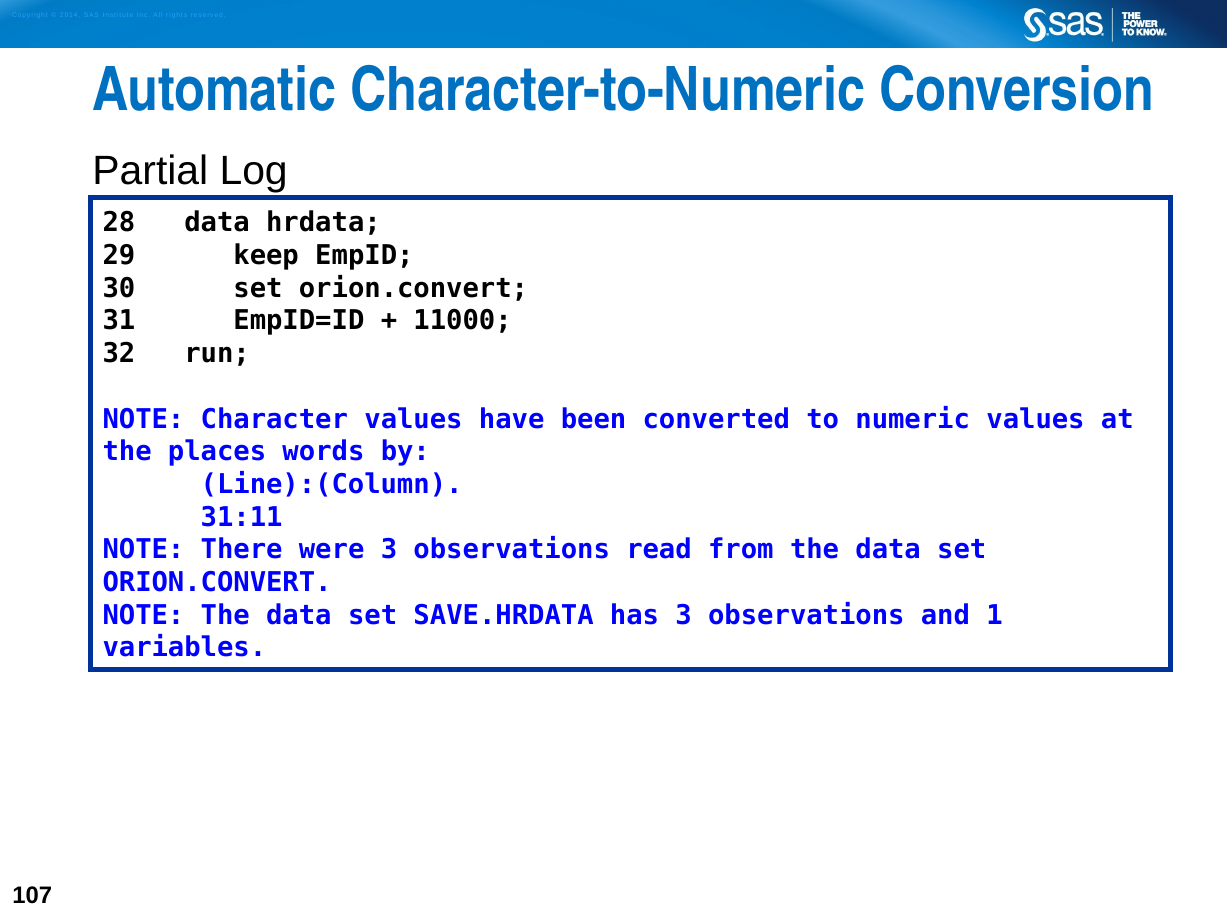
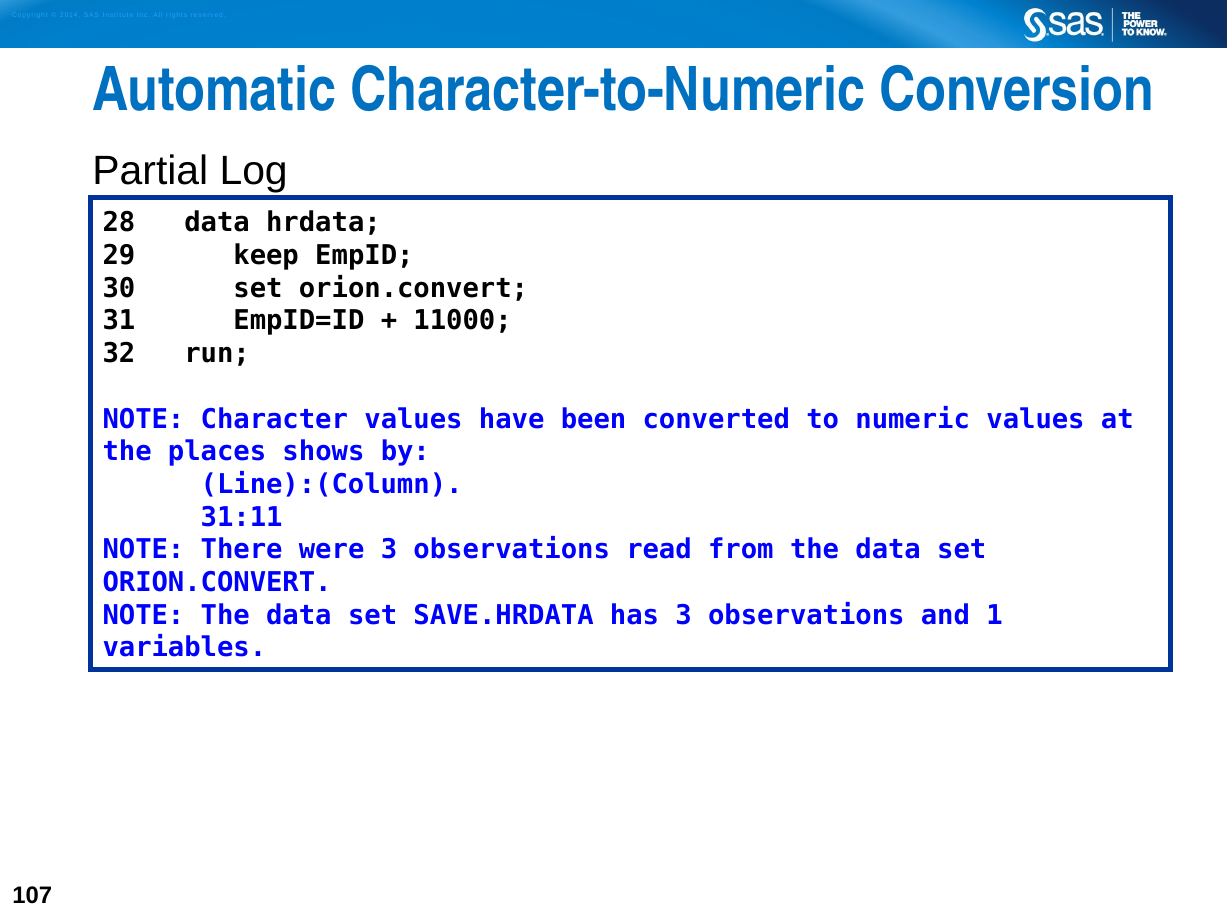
words: words -> shows (323, 452)
